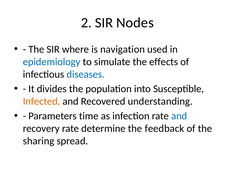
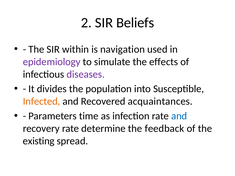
Nodes: Nodes -> Beliefs (135, 23)
where: where -> within (76, 49)
epidemiology colour: blue -> purple (52, 62)
diseases colour: blue -> purple (86, 74)
understanding: understanding -> acquaintances (160, 102)
sharing: sharing -> existing (39, 141)
